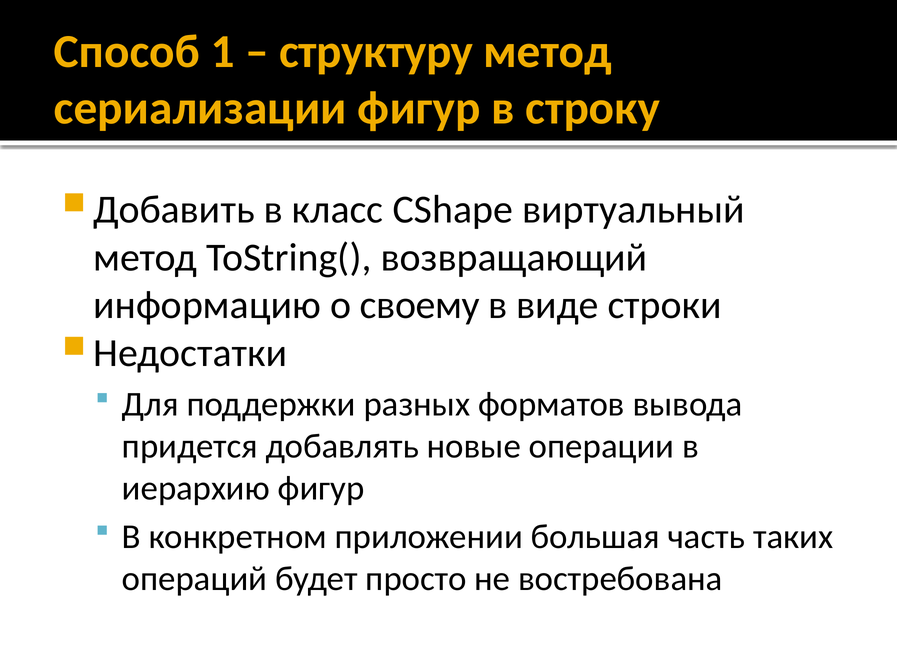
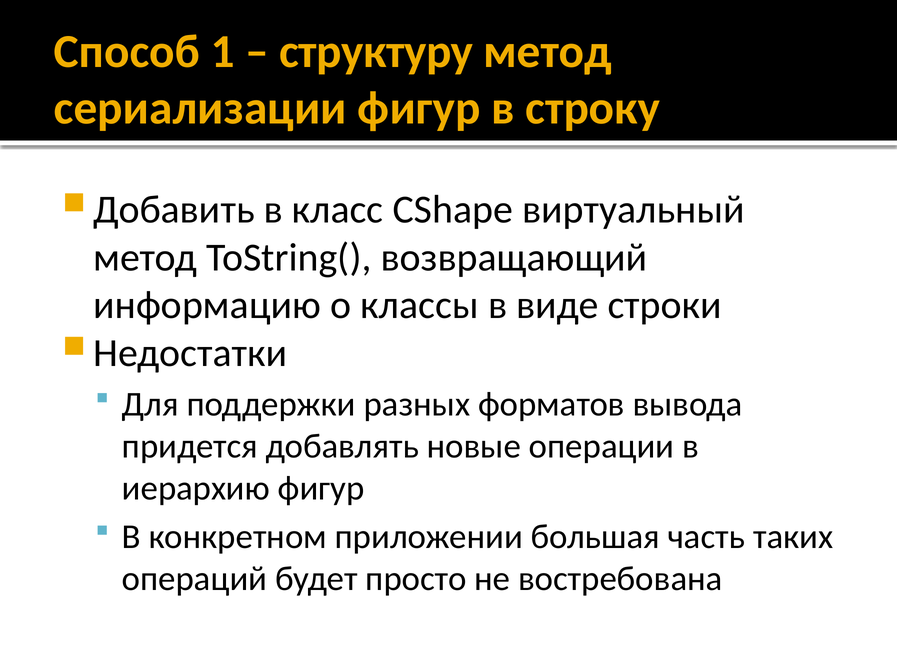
своему: своему -> классы (419, 306)
